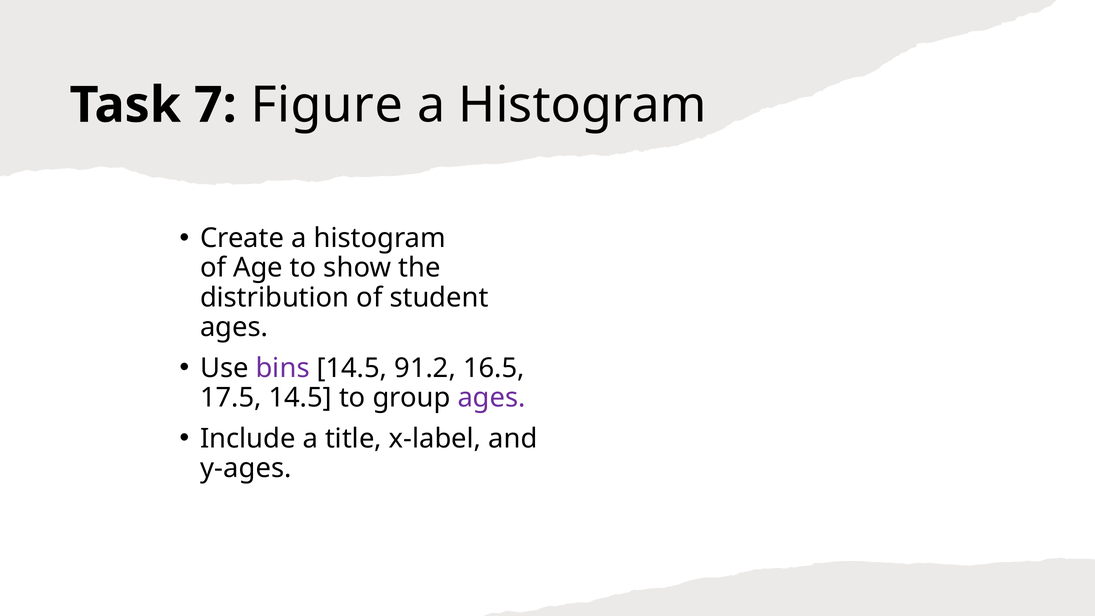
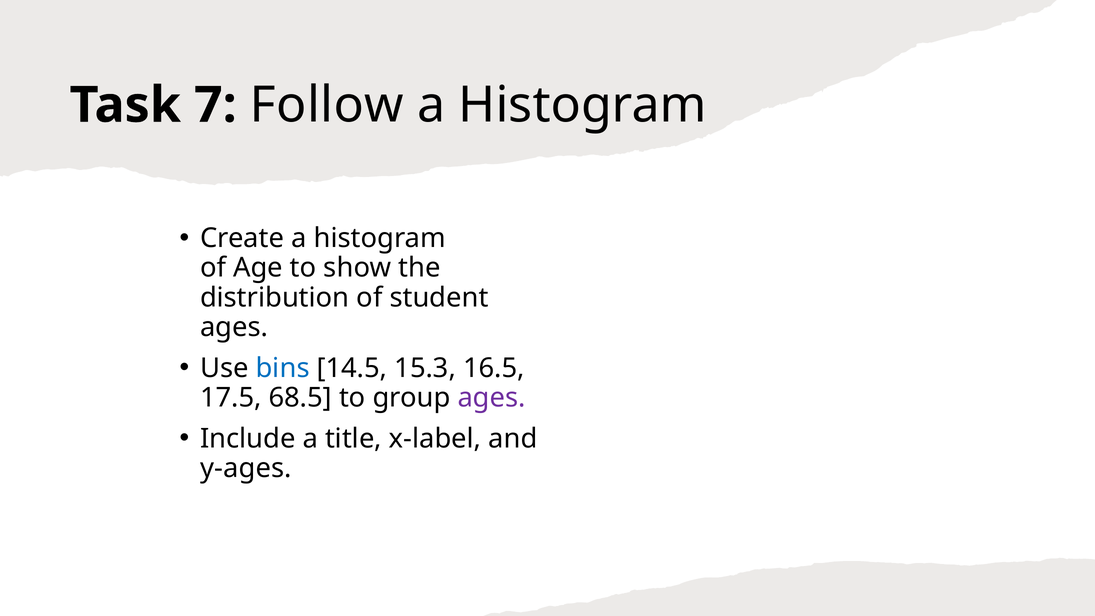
Figure: Figure -> Follow (327, 105)
bins colour: purple -> blue (283, 368)
91.2: 91.2 -> 15.3 (425, 368)
17.5 14.5: 14.5 -> 68.5 (300, 398)
